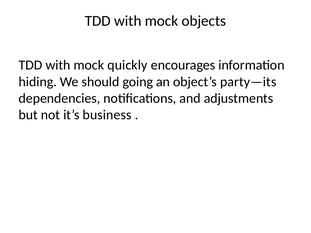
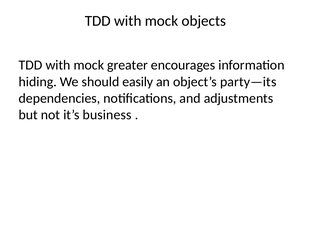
quickly: quickly -> greater (128, 65)
going: going -> easily (138, 82)
